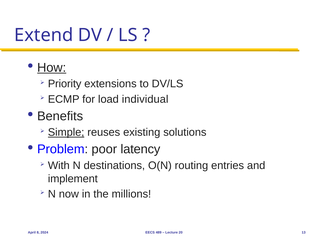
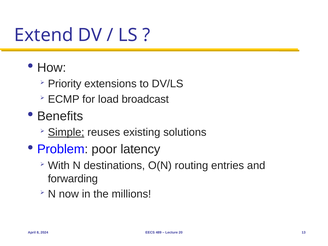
How underline: present -> none (52, 68)
individual: individual -> broadcast (145, 99)
implement: implement -> forwarding (73, 179)
